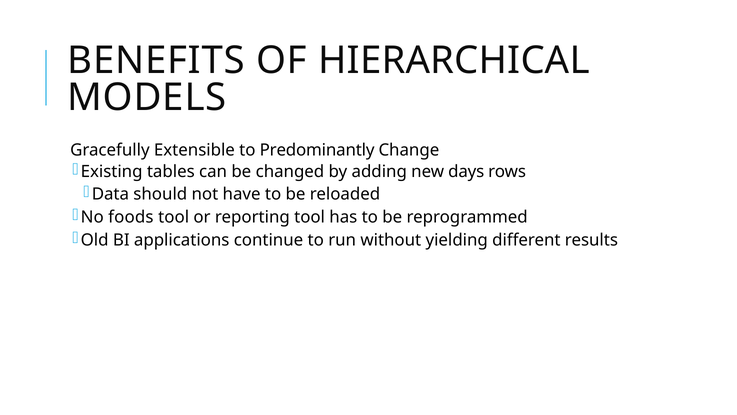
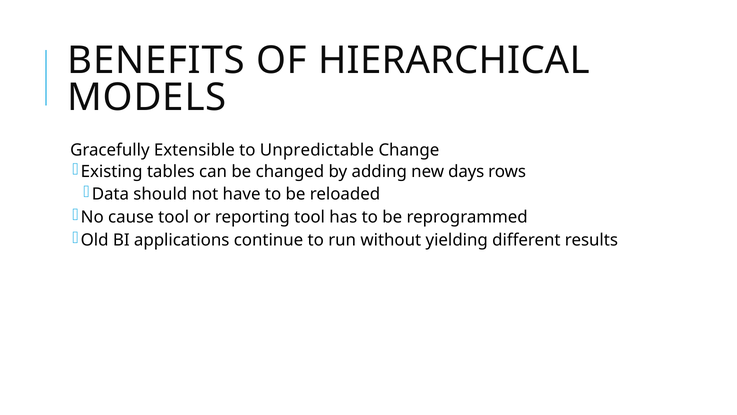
Predominantly: Predominantly -> Unpredictable (317, 150)
foods: foods -> cause (131, 217)
